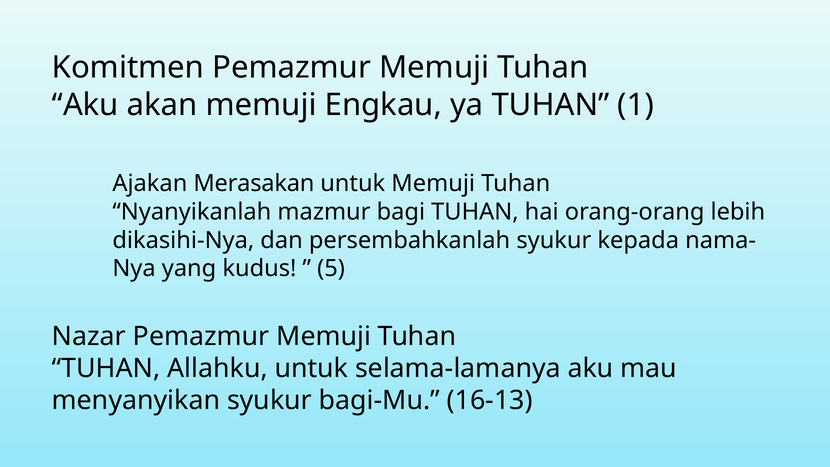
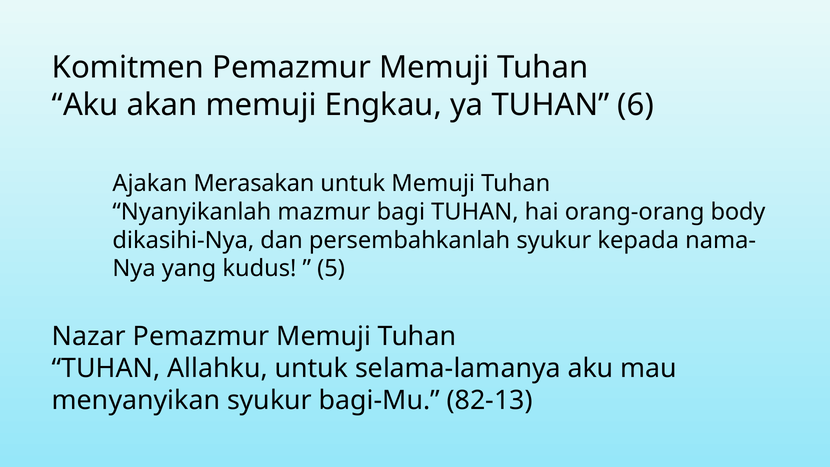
1: 1 -> 6 (636, 105)
lebih: lebih -> body (738, 212)
16-13: 16-13 -> 82-13 (490, 400)
